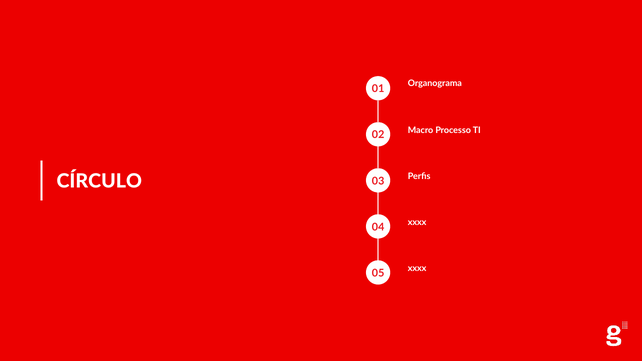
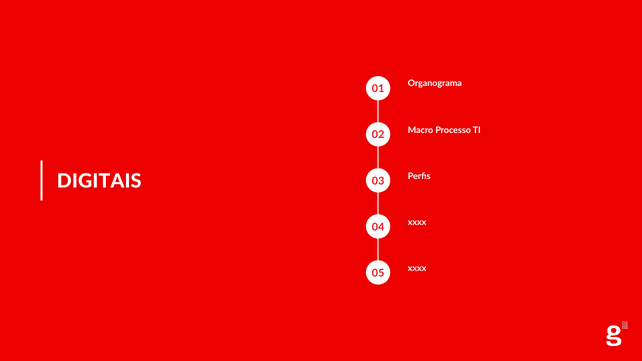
CÍRCULO: CÍRCULO -> DIGITAIS (99, 181)
